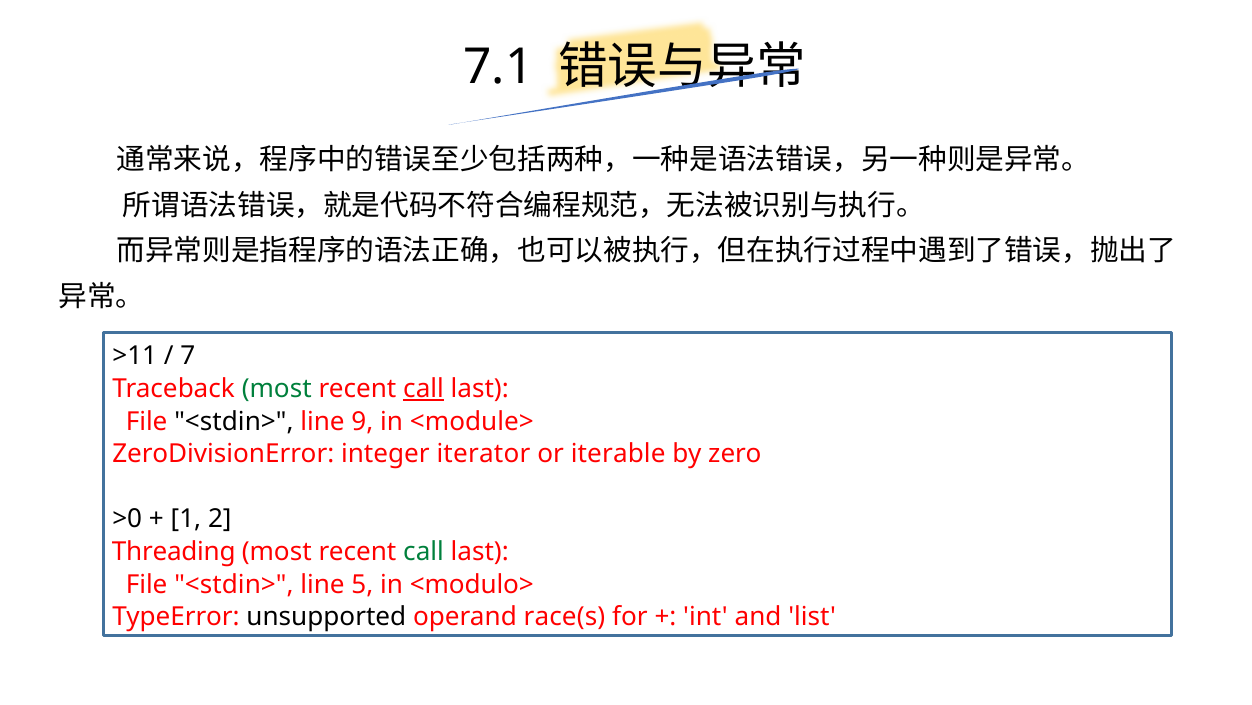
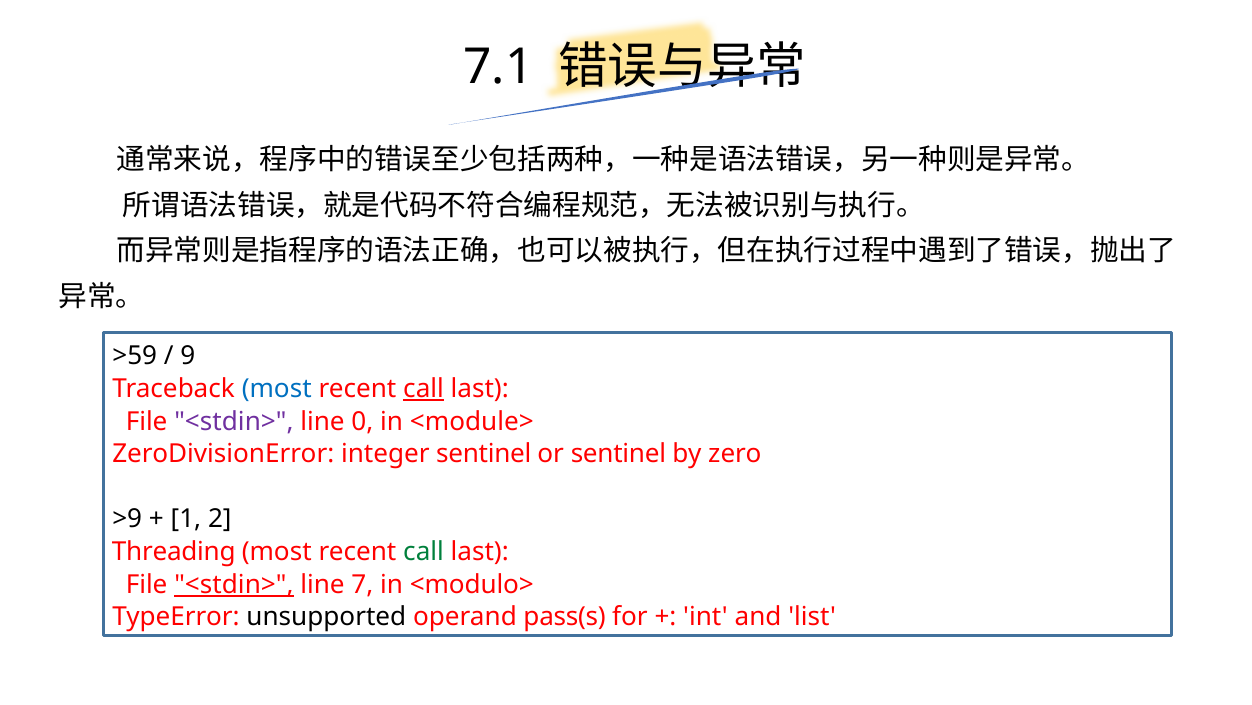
>11: >11 -> >59 (135, 356)
7: 7 -> 9 (188, 356)
most colour: green -> blue (277, 388)
<stdin> colour: black -> purple (234, 421)
9: 9 -> 0 (362, 421)
integer iterator: iterator -> sentinel (484, 454)
or iterable: iterable -> sentinel (618, 454)
>0: >0 -> >9 (127, 519)
<stdin> underline: none -> present (234, 584)
5: 5 -> 7 (362, 584)
race(s: race(s -> pass(s (565, 617)
